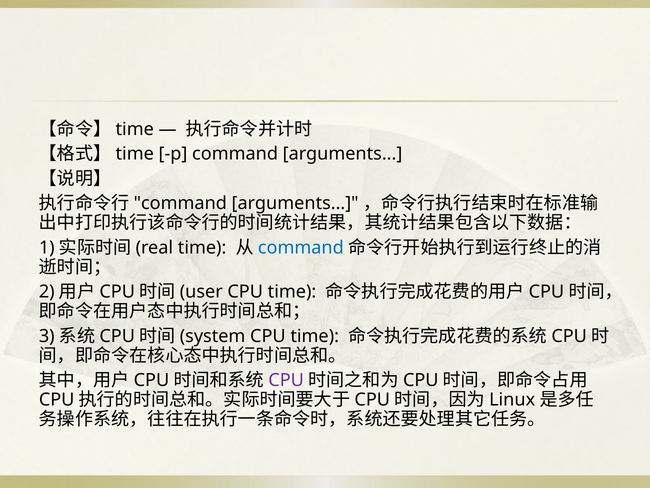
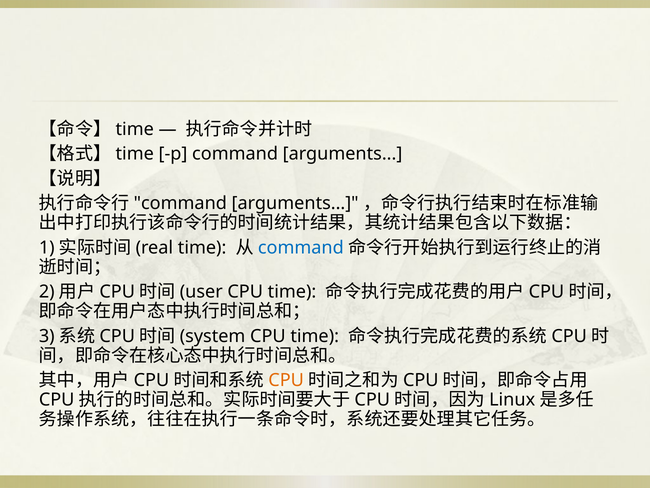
CPU colour: purple -> orange (286, 380)
